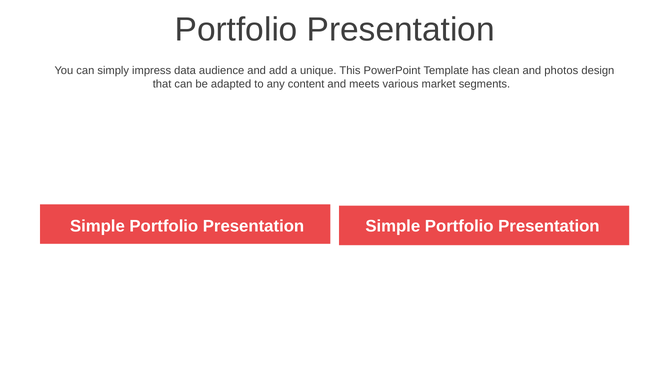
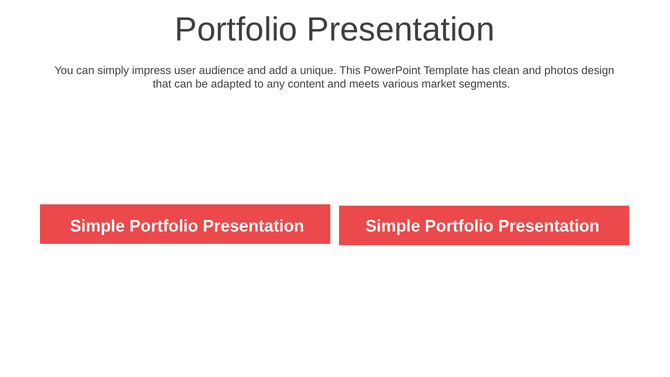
data: data -> user (185, 71)
